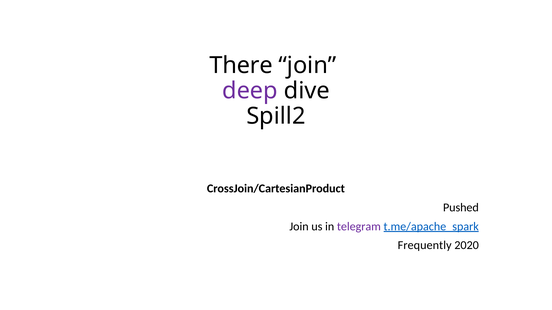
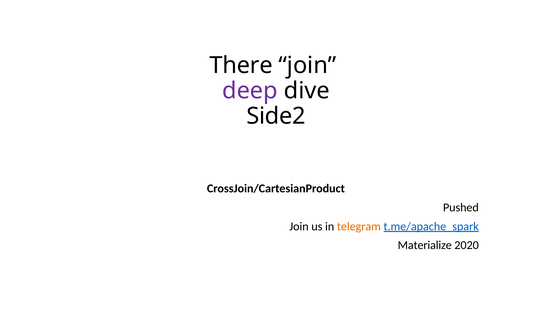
Spill2: Spill2 -> Side2 (276, 116)
telegram colour: purple -> orange (359, 227)
Frequently: Frequently -> Materialize (425, 246)
